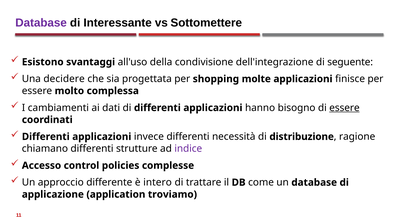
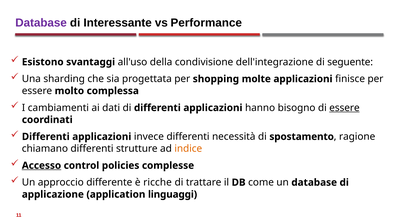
Sottomettere: Sottomettere -> Performance (206, 23)
decidere: decidere -> sharding (64, 79)
distribuzione: distribuzione -> spostamento (302, 137)
indice colour: purple -> orange (188, 149)
Accesso underline: none -> present (41, 165)
intero: intero -> ricche (158, 182)
troviamo: troviamo -> linguaggi (173, 194)
